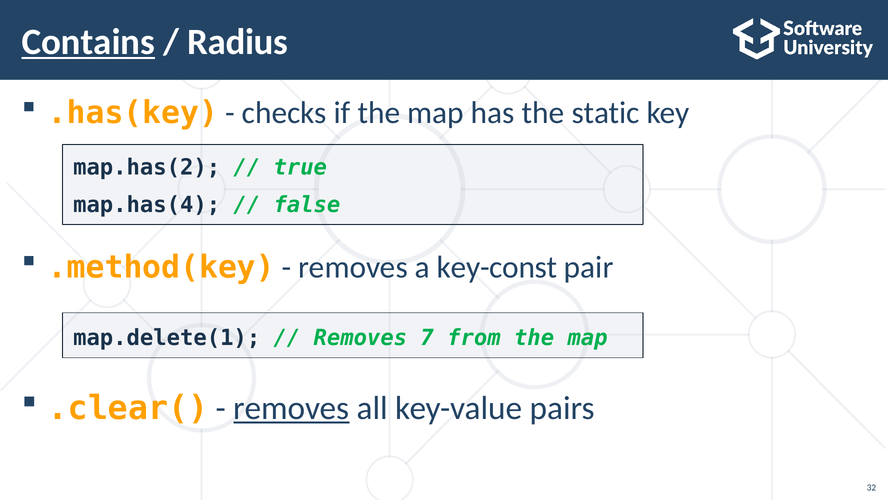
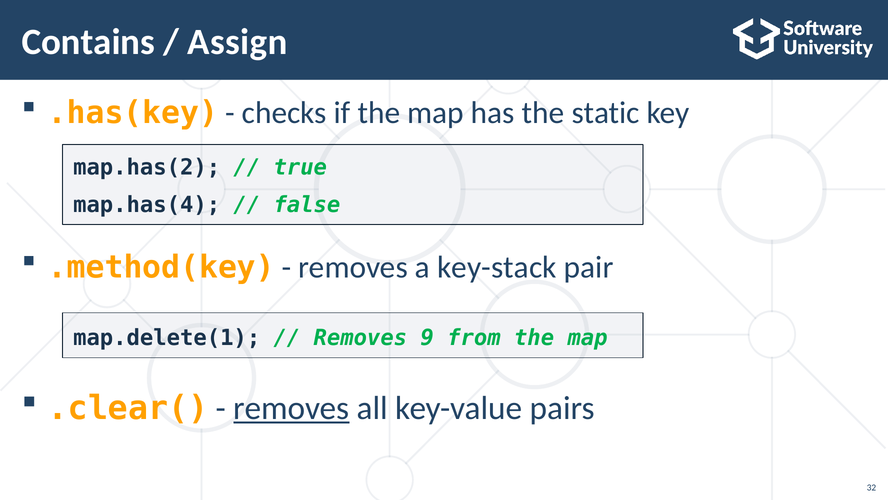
Contains underline: present -> none (88, 42)
Radius: Radius -> Assign (237, 42)
key-const: key-const -> key-stack (497, 267)
7: 7 -> 9 (427, 338)
